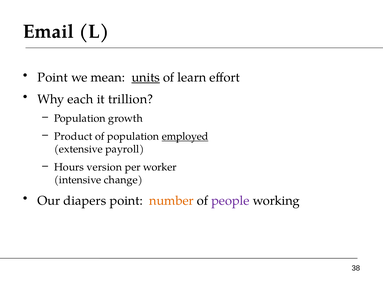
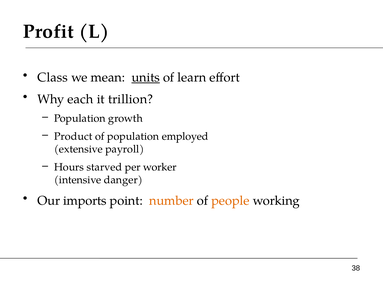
Email: Email -> Profit (48, 32)
Point: Point -> Class (53, 77)
employed underline: present -> none (185, 137)
version: version -> starved (104, 167)
change: change -> danger (123, 180)
diapers: diapers -> imports (85, 201)
people colour: purple -> orange (230, 201)
